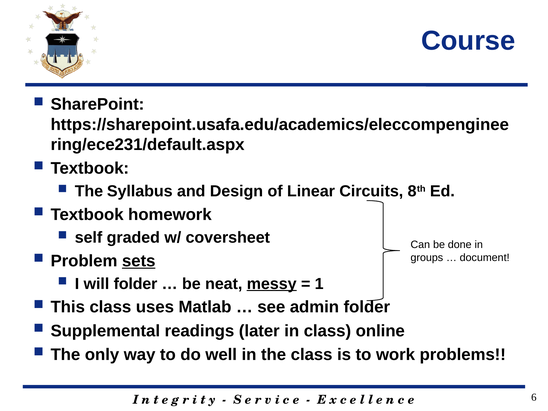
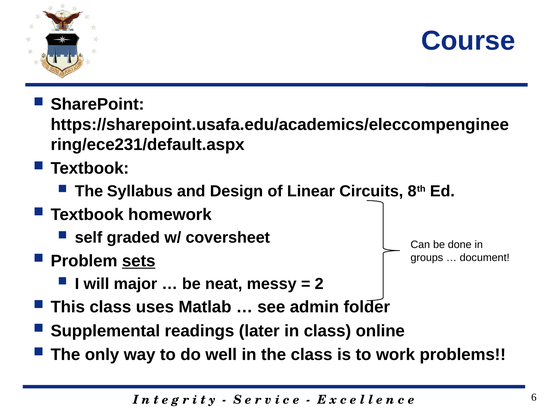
will folder: folder -> major (135, 284)
messy underline: present -> none (272, 284)
1: 1 -> 2 (319, 284)
